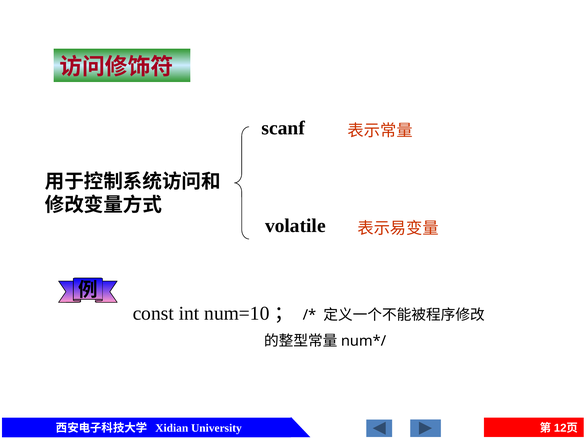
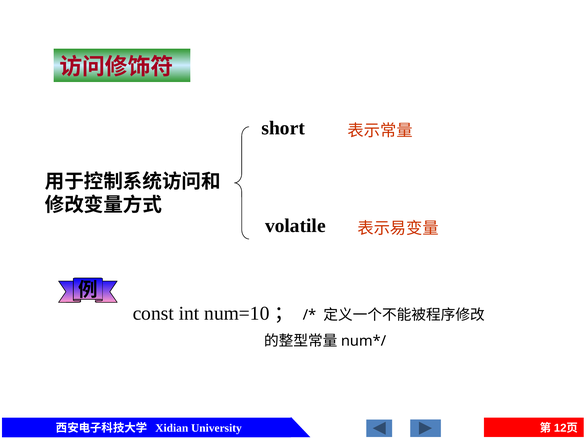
scanf: scanf -> short (283, 128)
